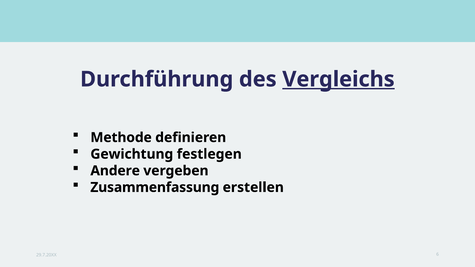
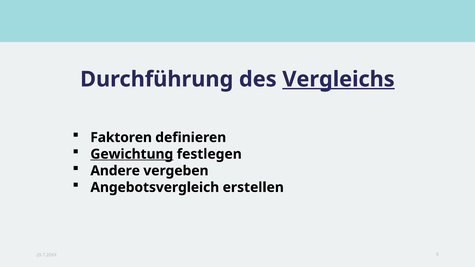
Methode: Methode -> Faktoren (121, 138)
Gewichtung underline: none -> present (132, 154)
Zusammenfassung: Zusammenfassung -> Angebotsvergleich (155, 187)
